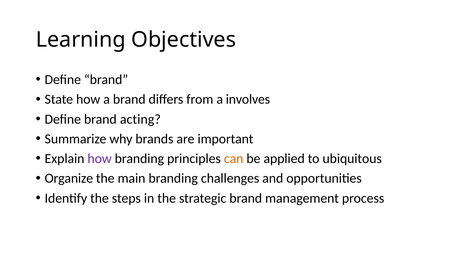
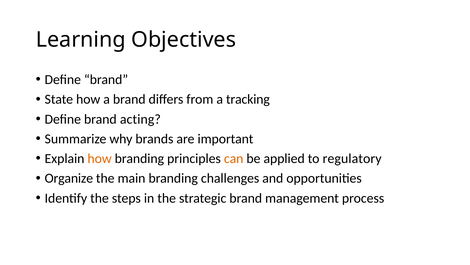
involves: involves -> tracking (248, 99)
how colour: purple -> orange (100, 158)
ubiquitous: ubiquitous -> regulatory (352, 158)
